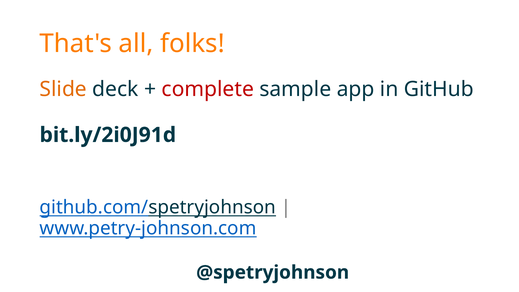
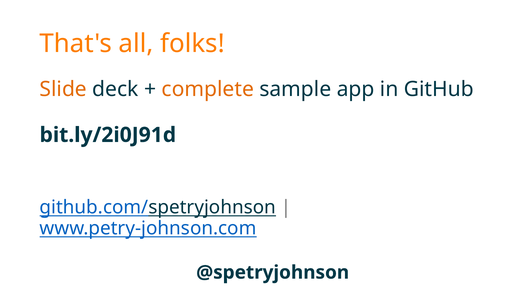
complete colour: red -> orange (208, 89)
